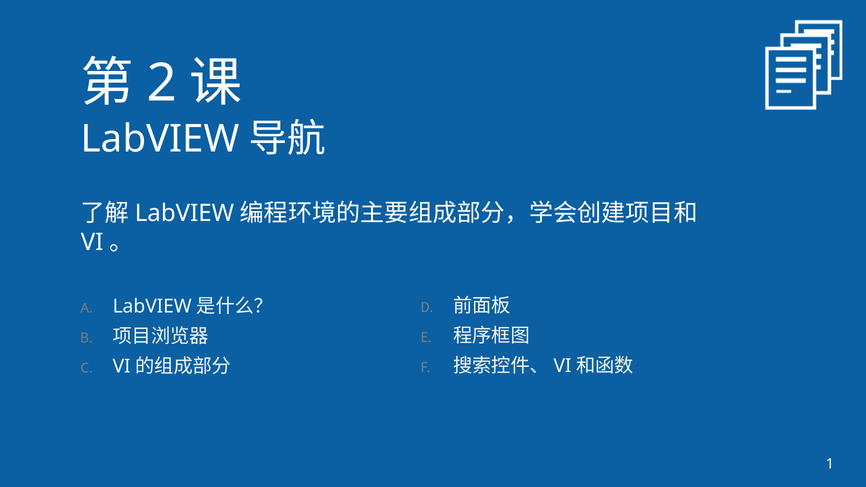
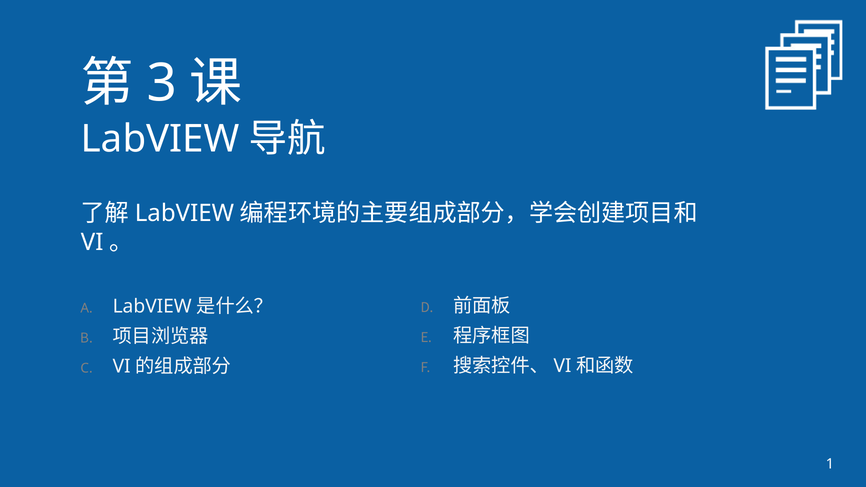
2: 2 -> 3 (162, 83)
